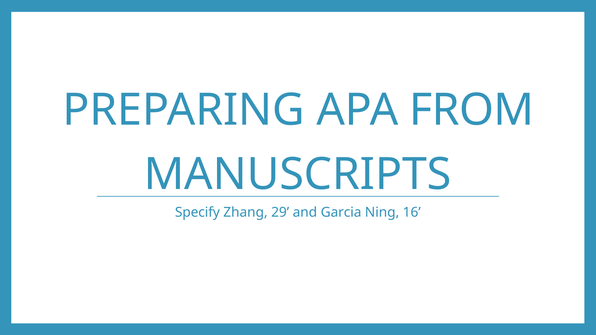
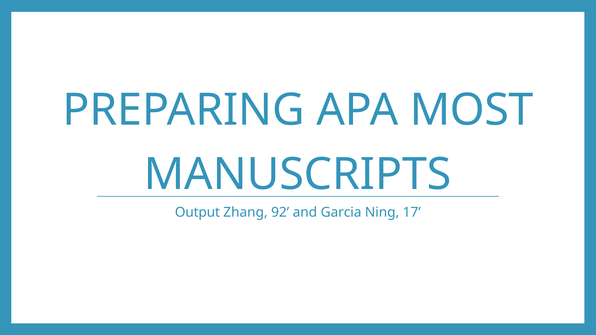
FROM: FROM -> MOST (472, 110)
Specify: Specify -> Output (197, 213)
29: 29 -> 92 (280, 213)
16: 16 -> 17 (412, 213)
